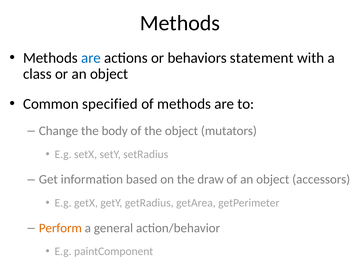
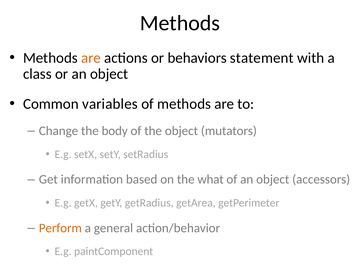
are colour: blue -> orange (91, 58)
specified: specified -> variables (110, 104)
draw: draw -> what (211, 179)
